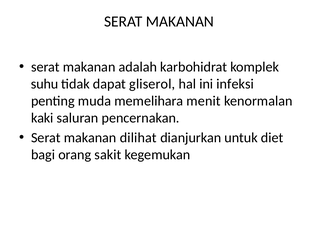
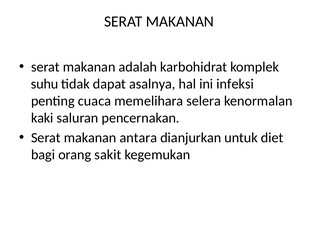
gliserol: gliserol -> asalnya (152, 84)
muda: muda -> cuaca (95, 101)
menit: menit -> selera (204, 101)
dilihat: dilihat -> antara (138, 137)
